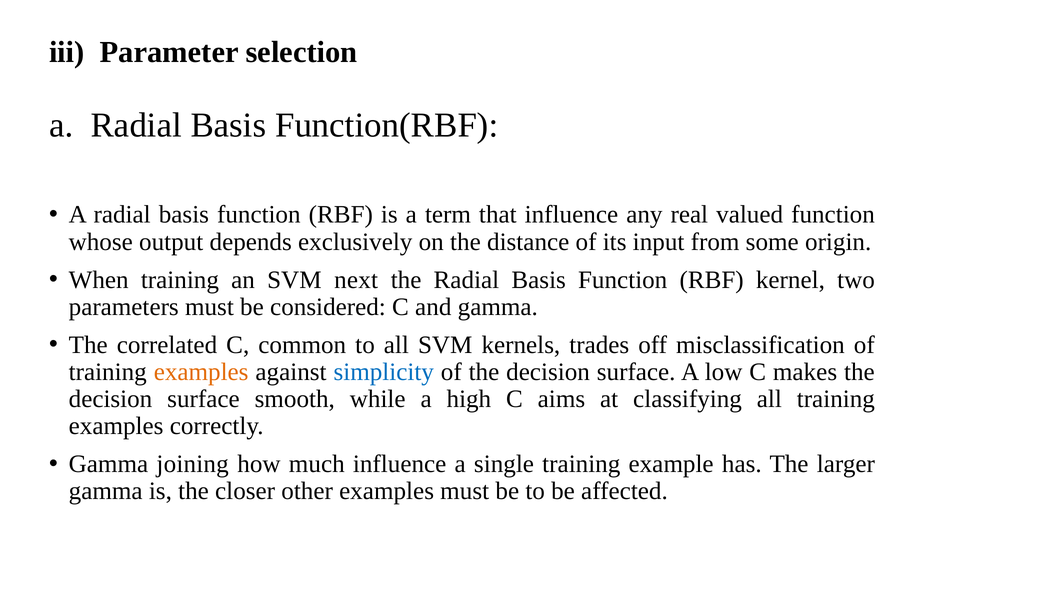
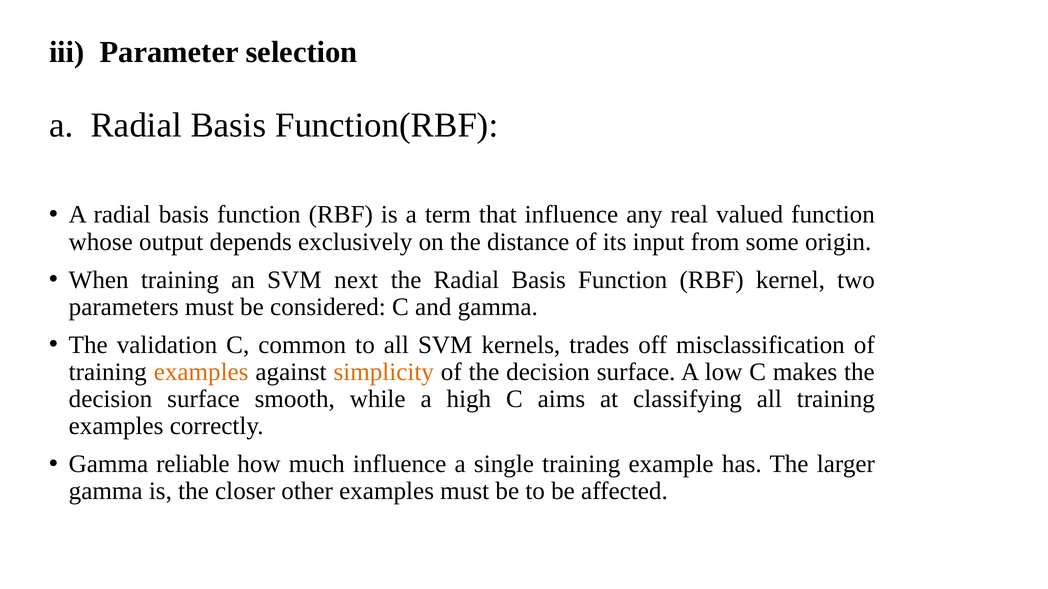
correlated: correlated -> validation (167, 345)
simplicity colour: blue -> orange (384, 372)
joining: joining -> reliable (193, 464)
